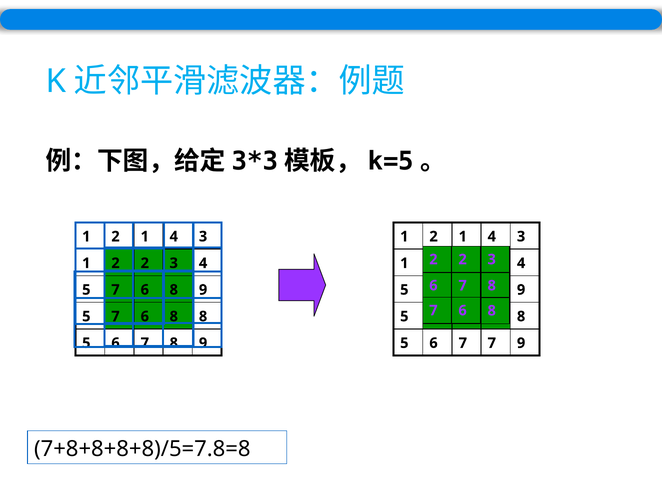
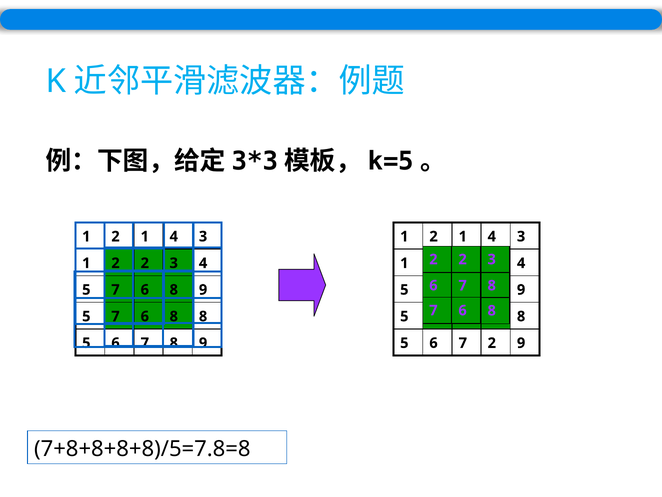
7 7: 7 -> 2 (492, 343)
